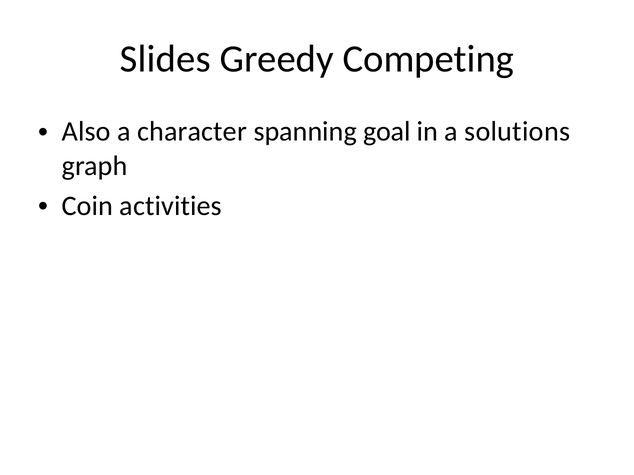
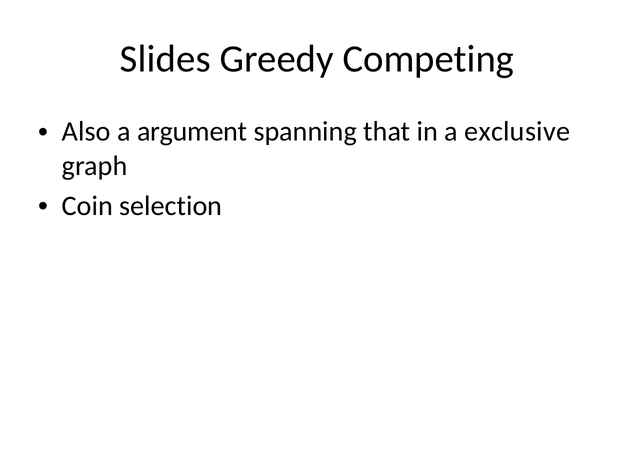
character: character -> argument (192, 132)
goal: goal -> that (387, 132)
solutions: solutions -> exclusive (517, 132)
activities: activities -> selection (171, 206)
